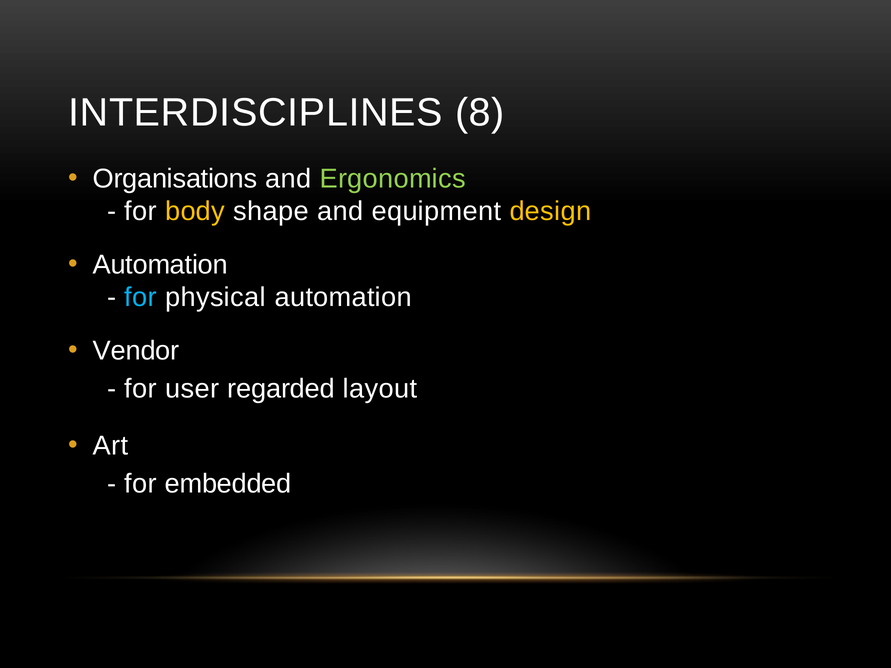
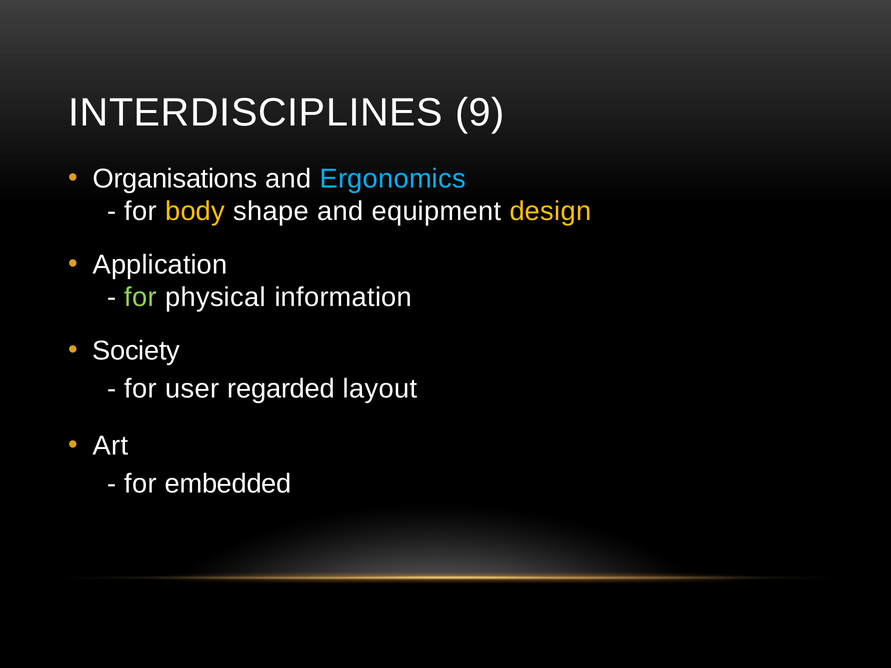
8: 8 -> 9 (480, 113)
Ergonomics colour: light green -> light blue (393, 179)
Automation: Automation -> Application (160, 265)
for colour: light blue -> light green (141, 297)
physical automation: automation -> information (343, 297)
Vendor: Vendor -> Society (136, 351)
